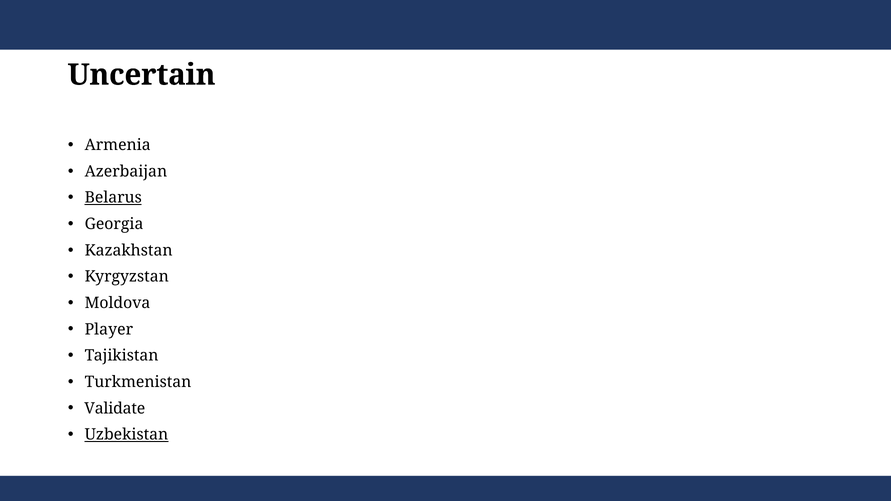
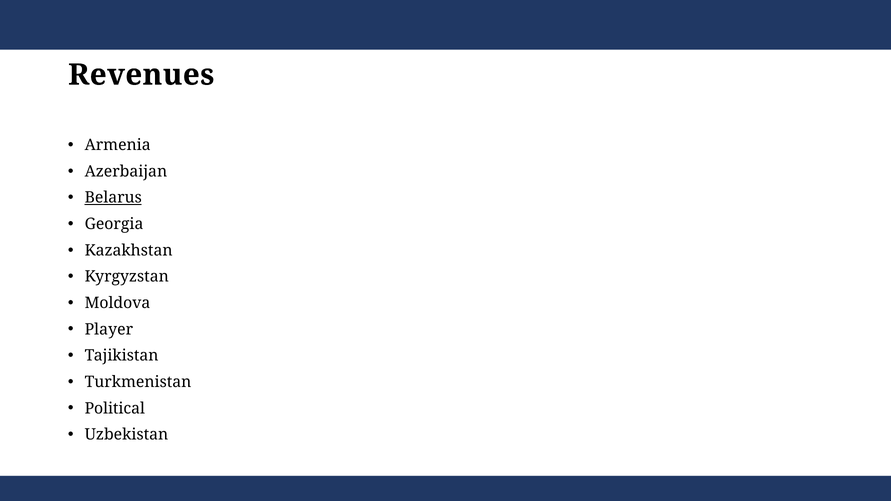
Uncertain: Uncertain -> Revenues (141, 75)
Validate: Validate -> Political (115, 409)
Uzbekistan underline: present -> none (126, 435)
